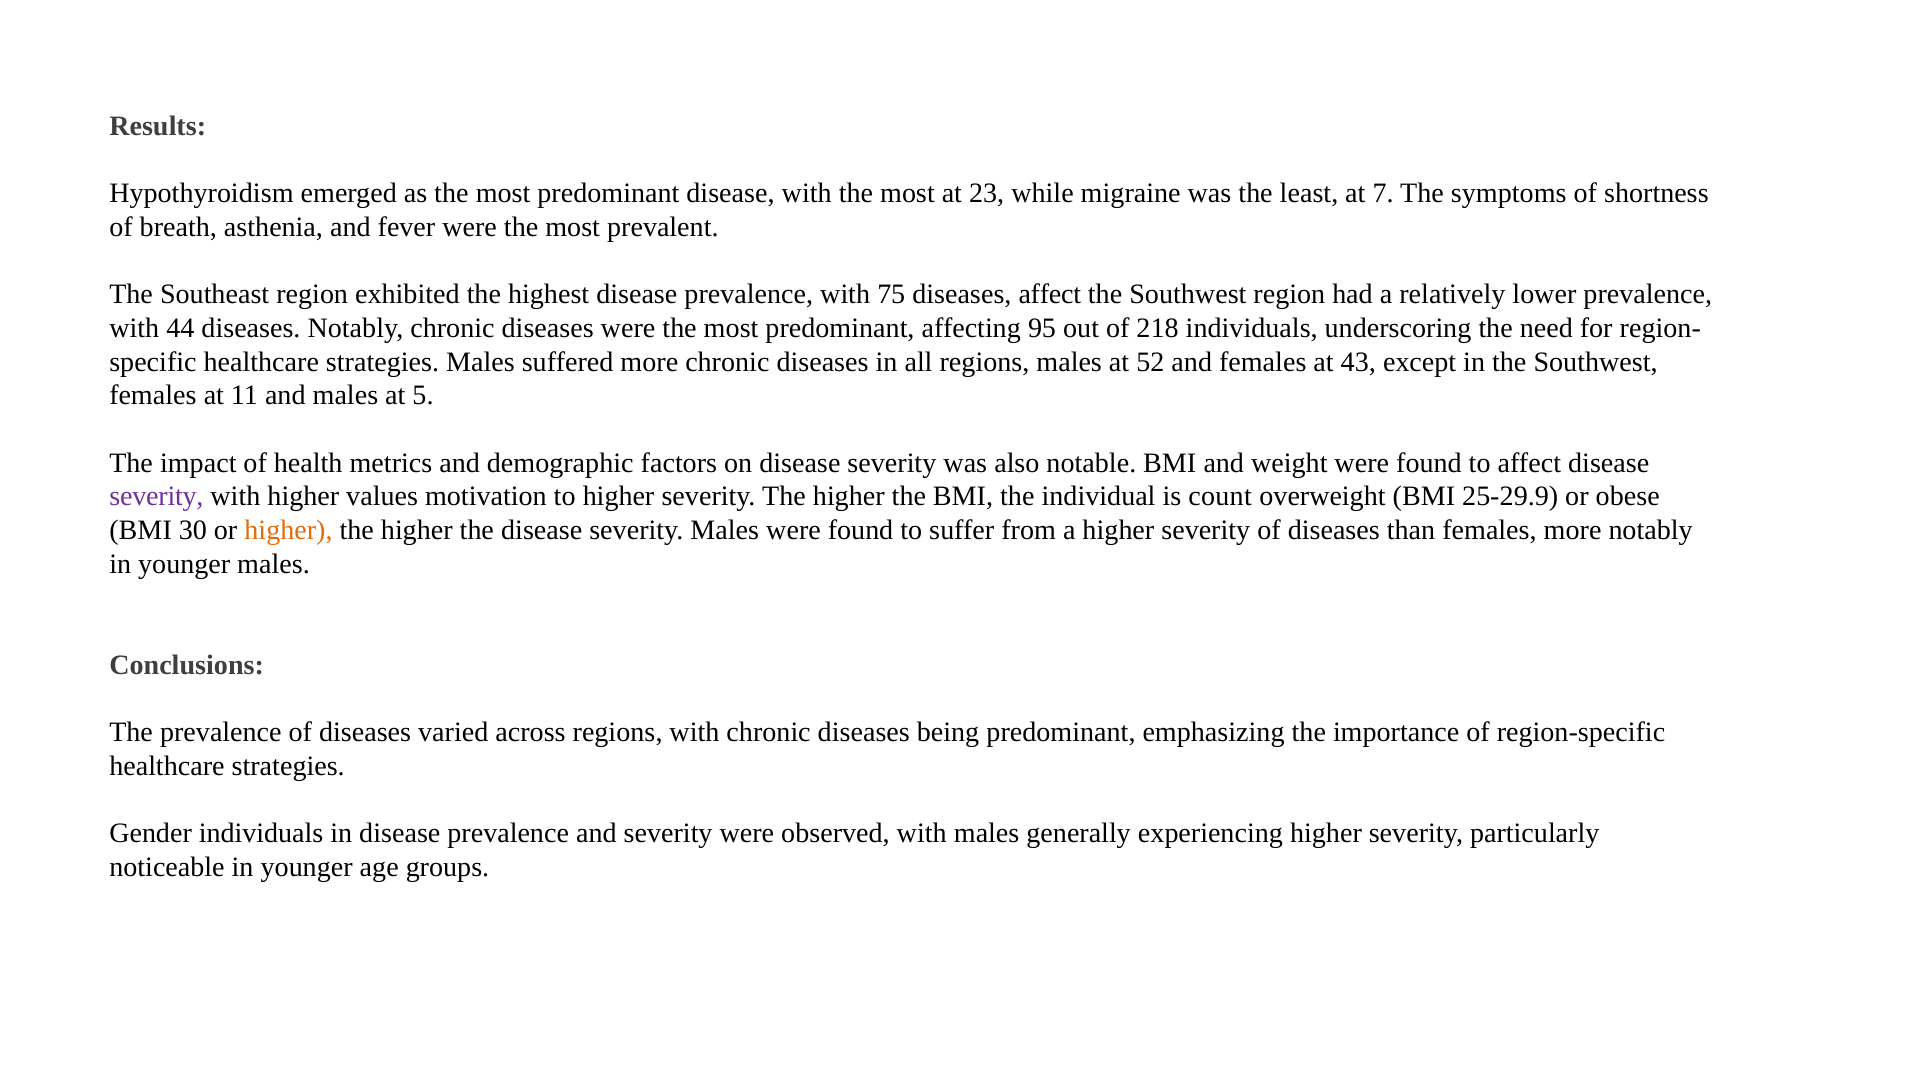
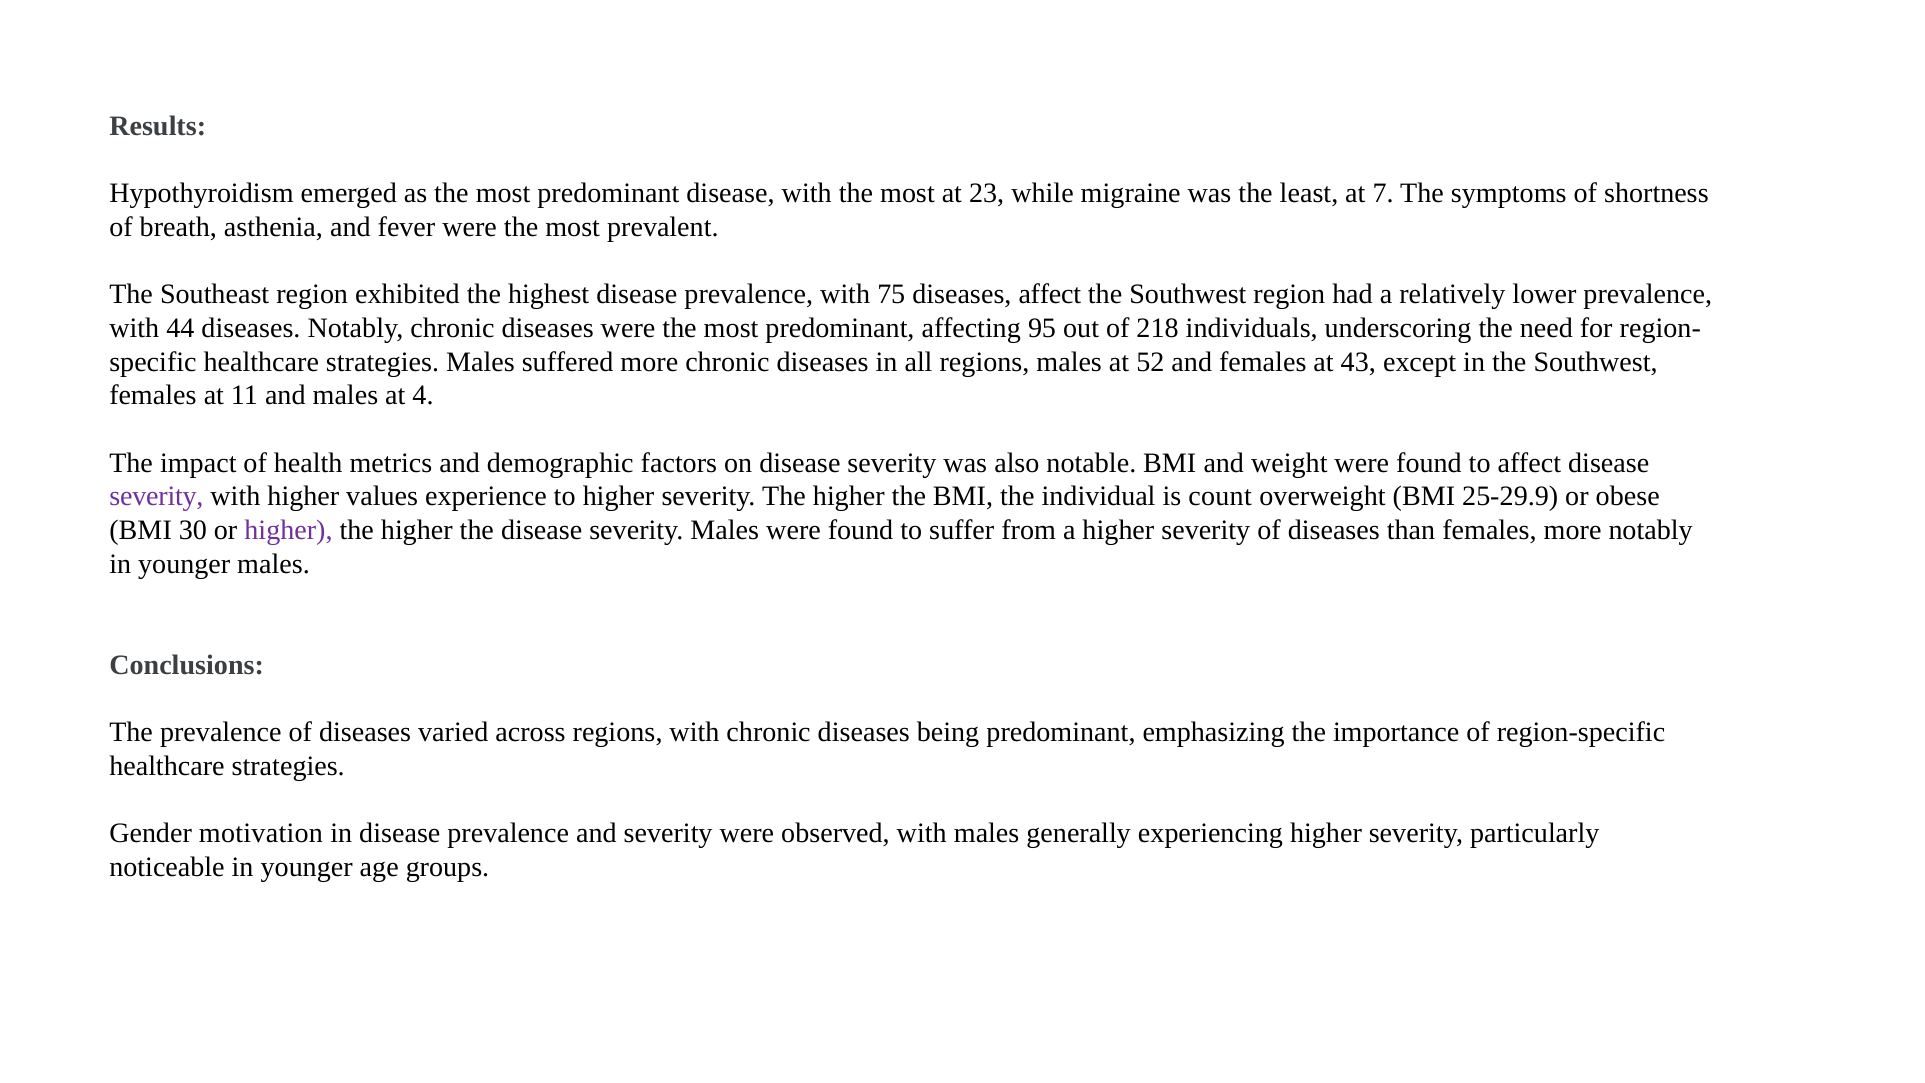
5: 5 -> 4 (423, 395)
motivation: motivation -> experience (486, 496)
higher colour: orange -> purple (289, 530)
Gender individuals: individuals -> motivation (261, 834)
